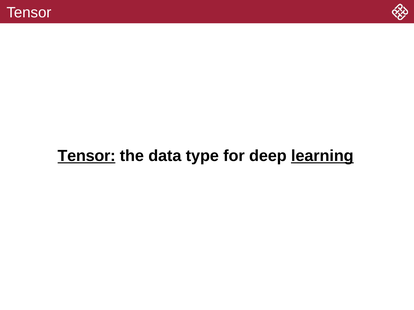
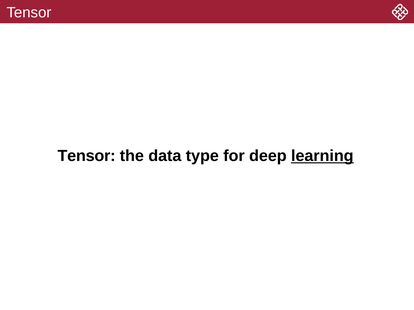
Tensor underline: present -> none (87, 156)
